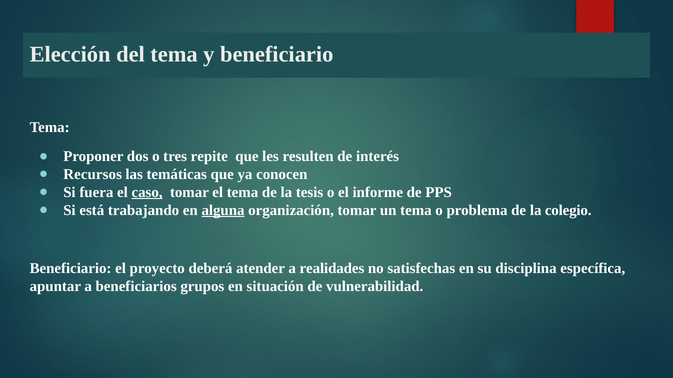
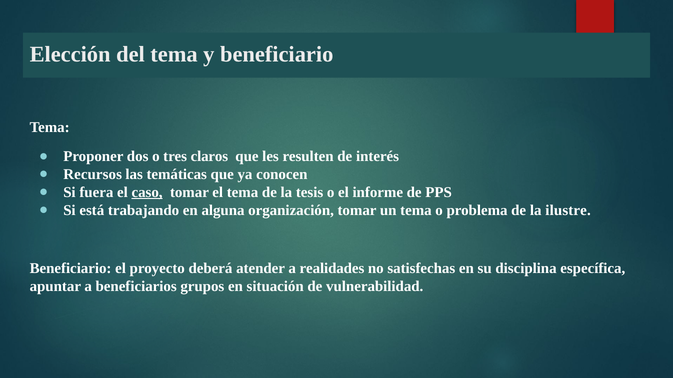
repite: repite -> claros (209, 157)
alguna underline: present -> none (223, 210)
colegio: colegio -> ilustre (568, 210)
